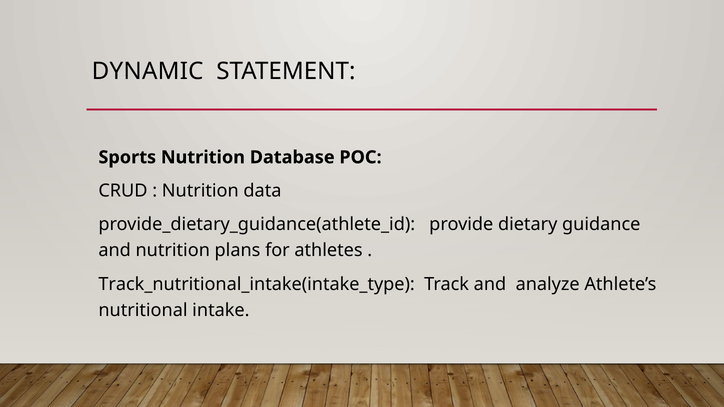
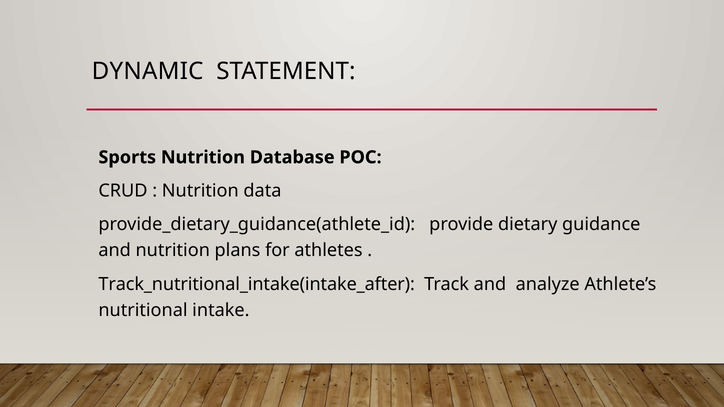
Track_nutritional_intake(intake_type: Track_nutritional_intake(intake_type -> Track_nutritional_intake(intake_after (257, 284)
